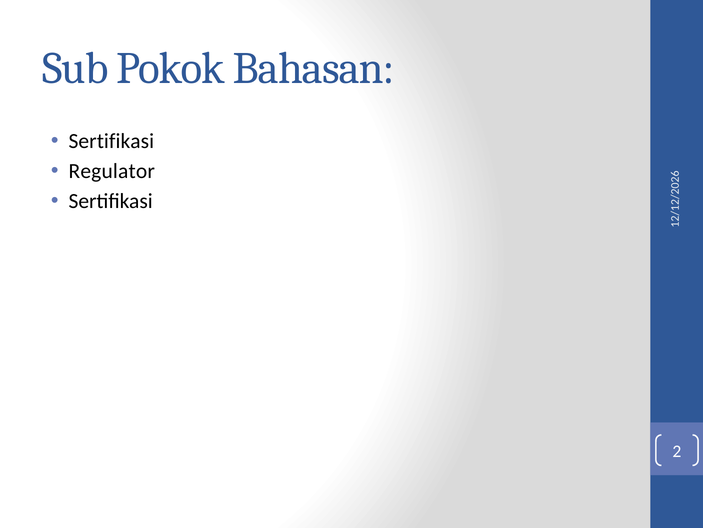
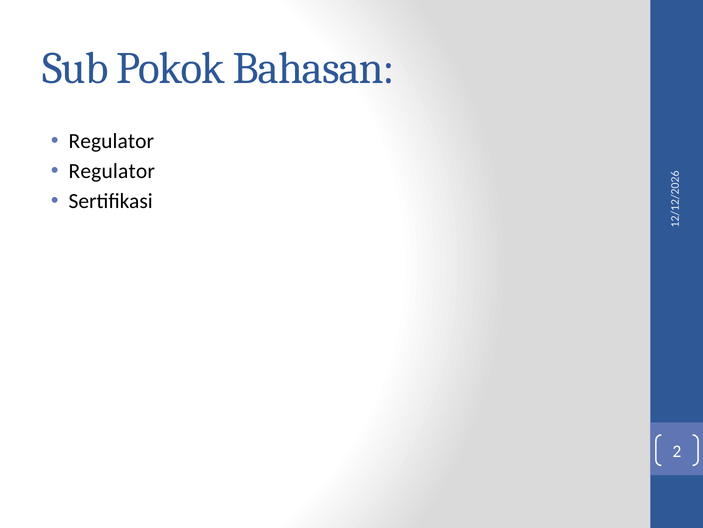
Sertifikasi: Sertifikasi -> Regulator (111, 141)
